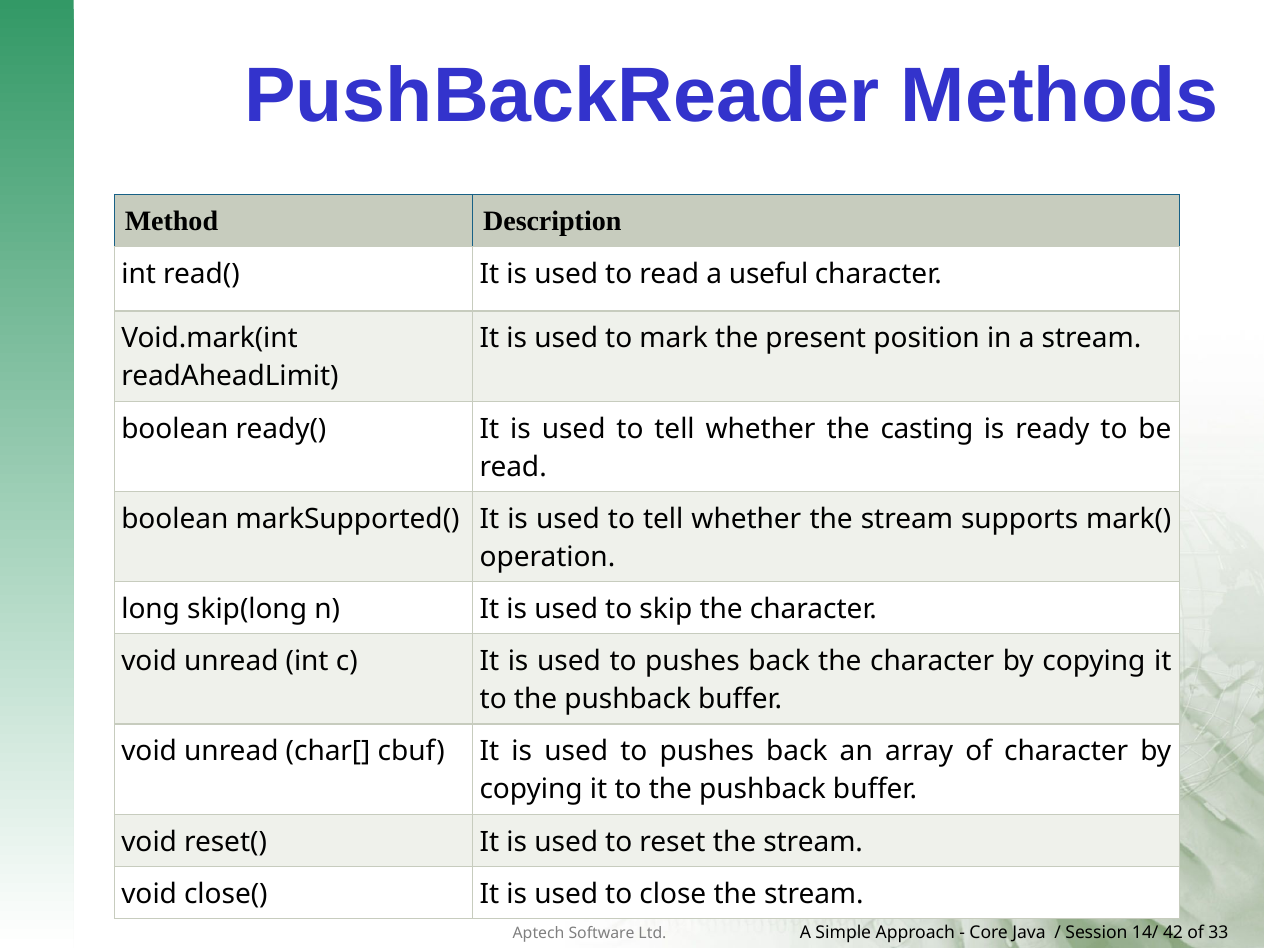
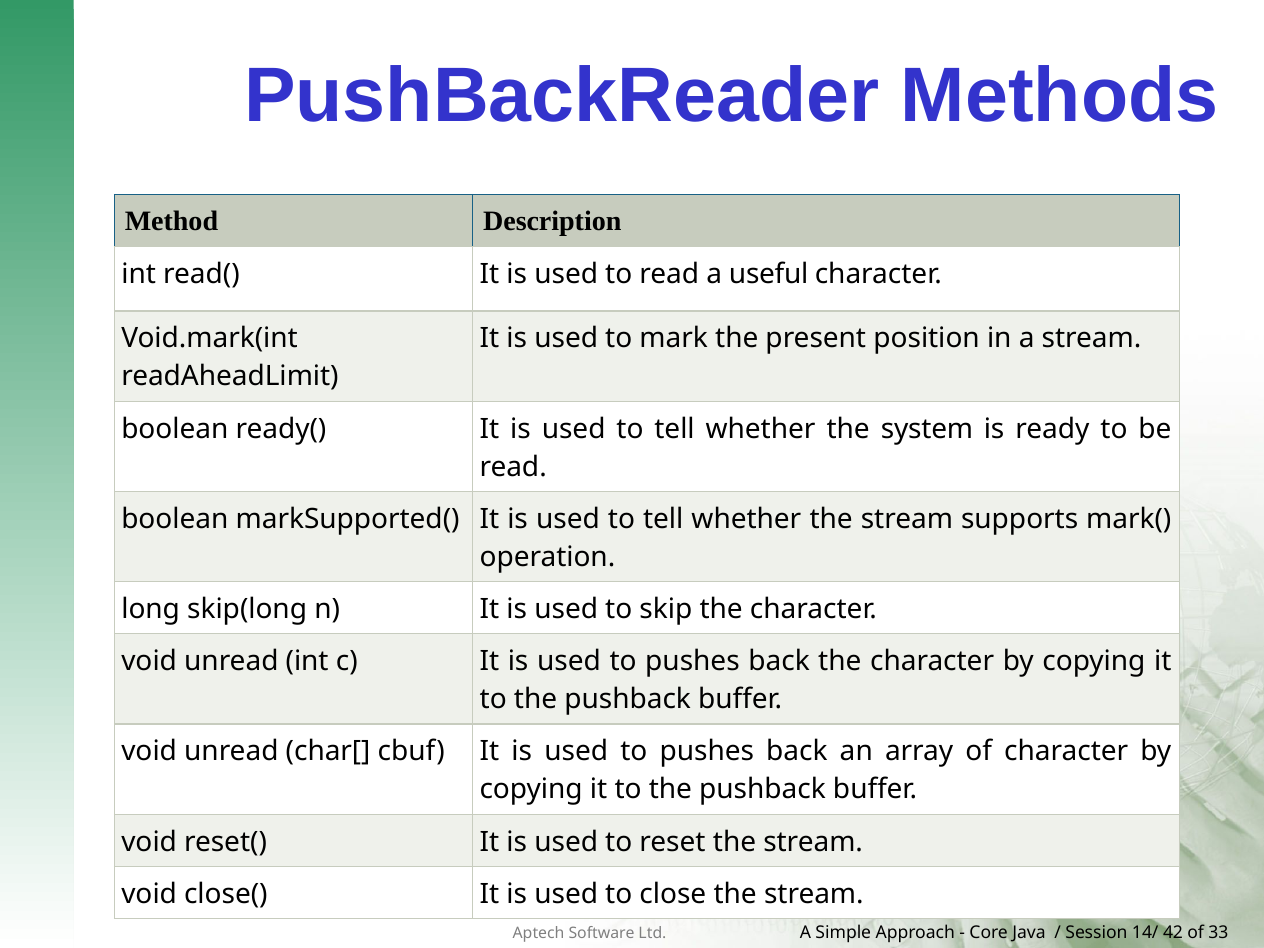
casting: casting -> system (927, 429)
